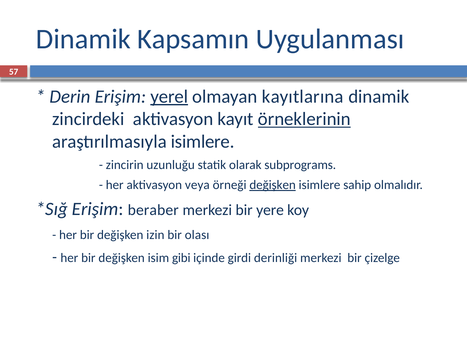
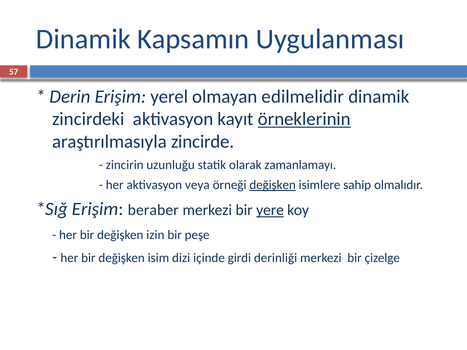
yerel underline: present -> none (169, 97)
kayıtlarına: kayıtlarına -> edilmelidir (303, 97)
araştırılmasıyla isimlere: isimlere -> zincirde (203, 142)
subprograms: subprograms -> zamanlamayı (300, 165)
yere underline: none -> present (270, 210)
olası: olası -> peşe (197, 235)
gibi: gibi -> dizi (181, 258)
